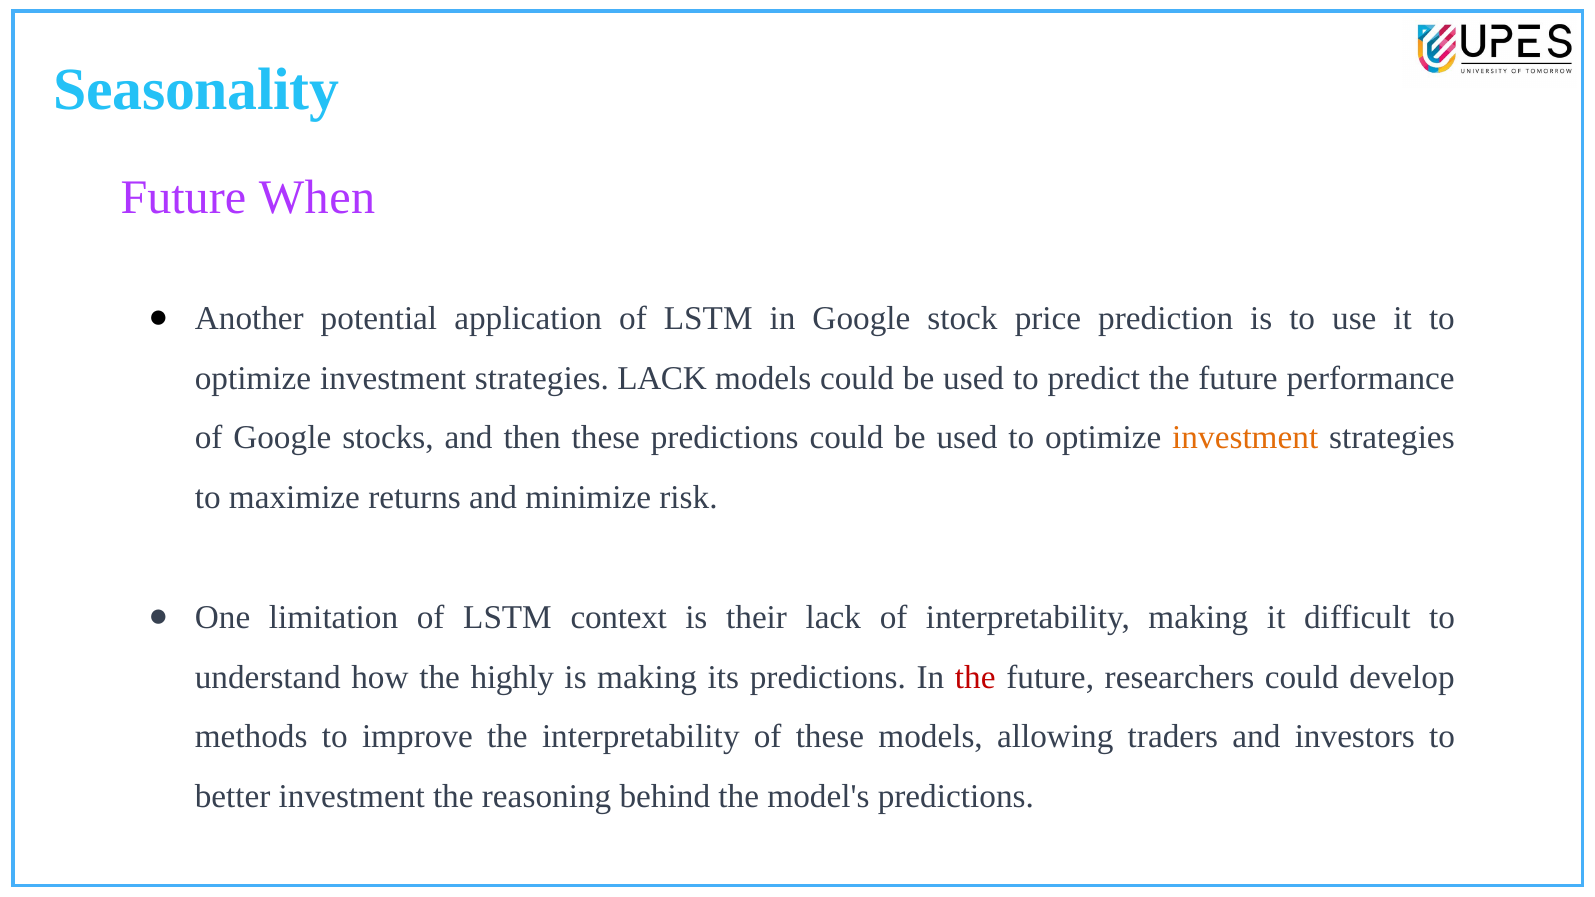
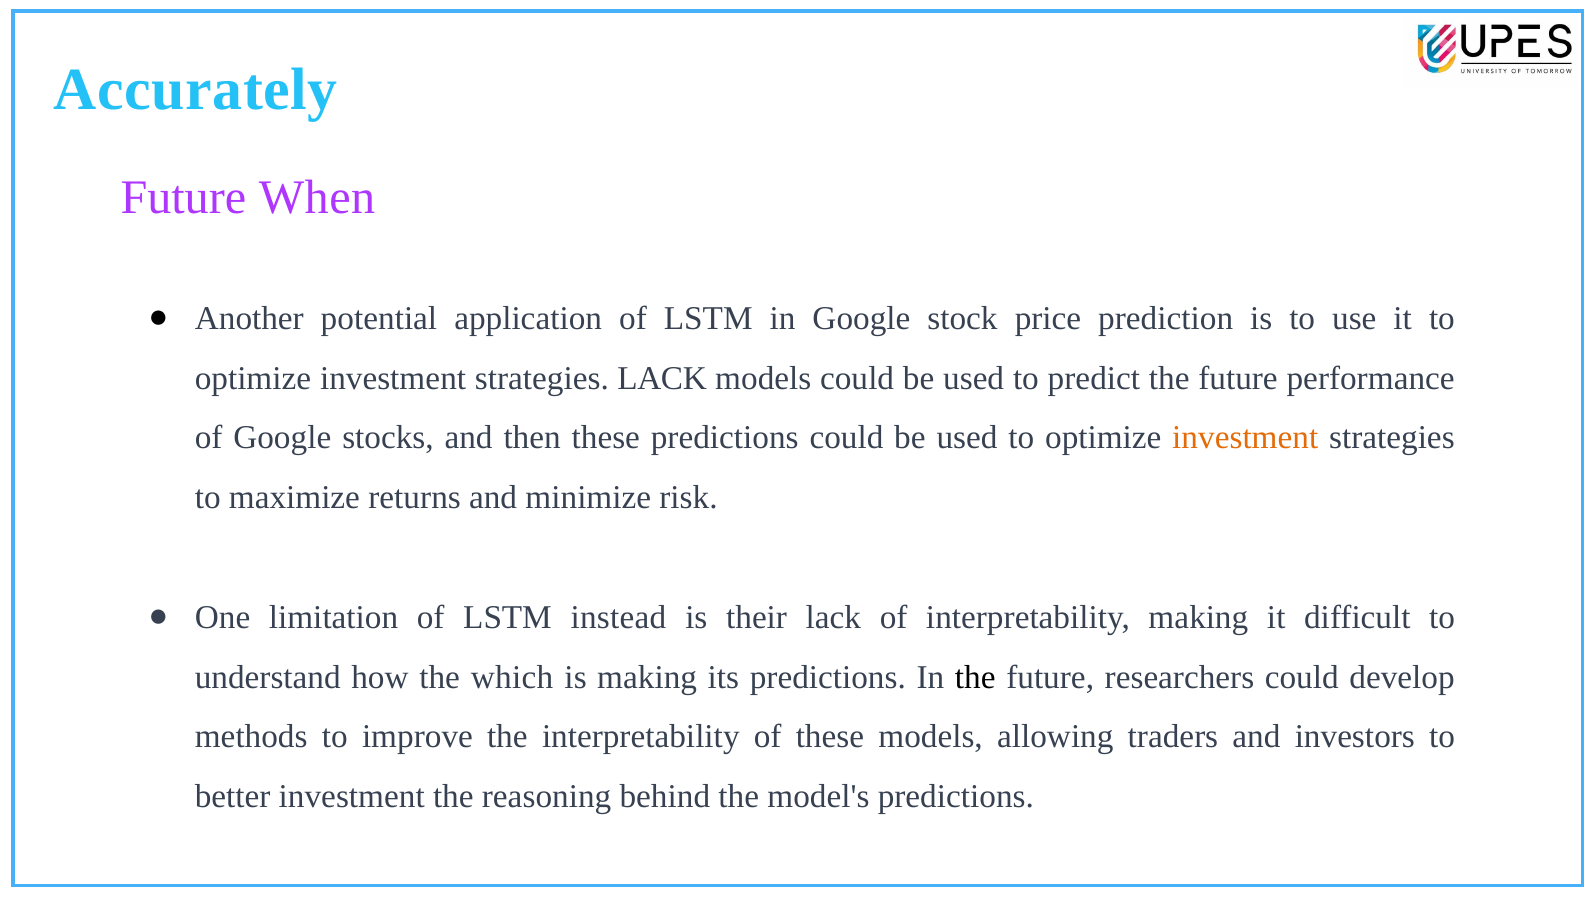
Seasonality: Seasonality -> Accurately (196, 90)
context: context -> instead (618, 617)
highly: highly -> which (512, 677)
the colour: red -> black (975, 677)
